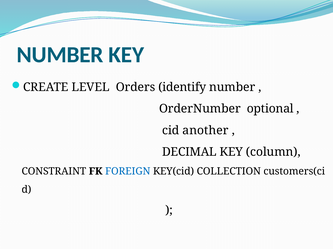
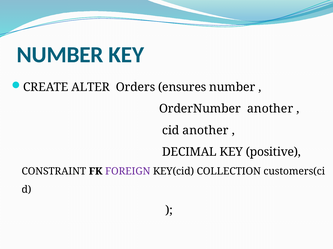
LEVEL: LEVEL -> ALTER (91, 87)
identify: identify -> ensures (182, 87)
OrderNumber optional: optional -> another (270, 109)
column: column -> positive (273, 152)
FOREIGN colour: blue -> purple (128, 172)
